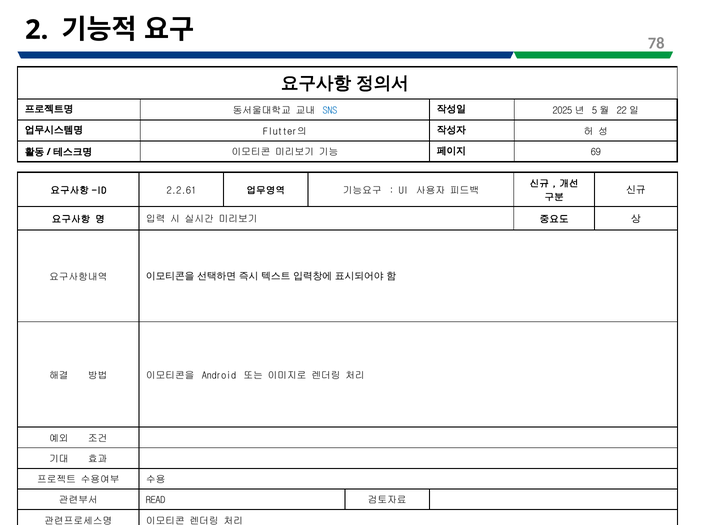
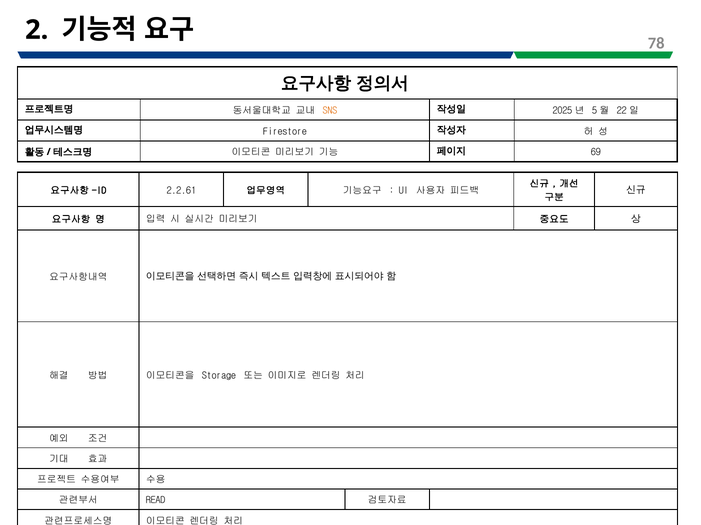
SNS colour: blue -> orange (330, 111)
Flutter의: Flutter의 -> Firestore (285, 132)
Android: Android -> Storage (219, 376)
